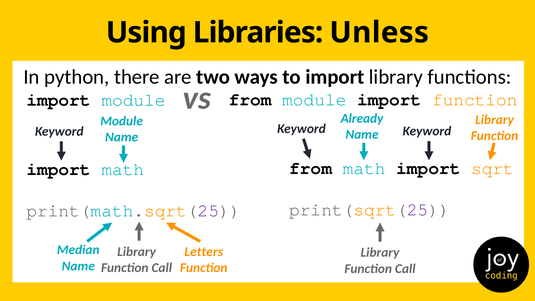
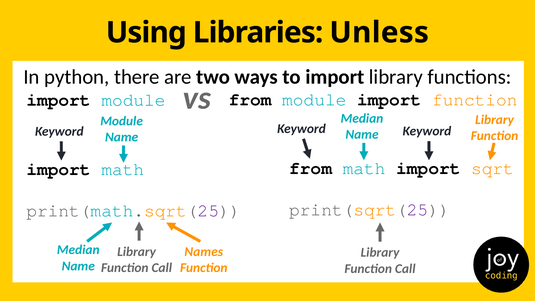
Already: Already -> Median (362, 119)
Letters: Letters -> Names (204, 252)
